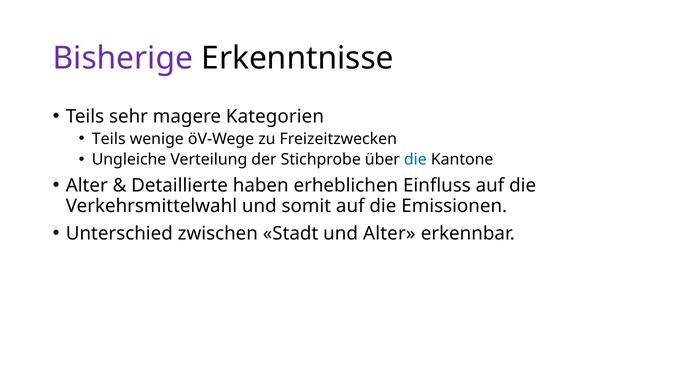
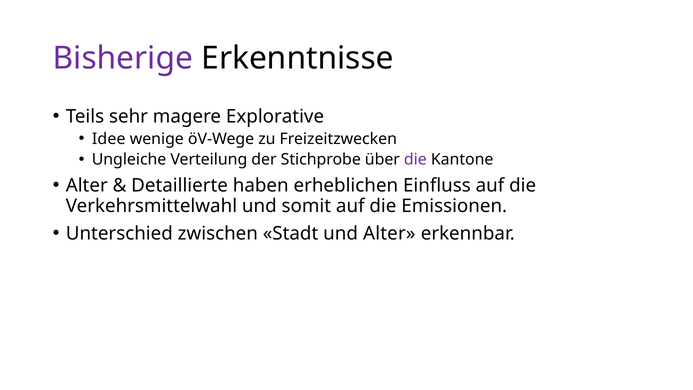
Kategorien: Kategorien -> Explorative (275, 116)
Teils: Teils -> Idee (109, 139)
die colour: blue -> purple (415, 159)
